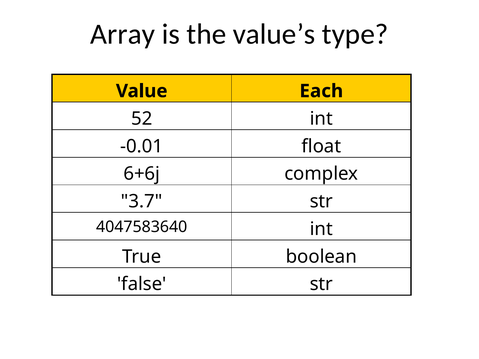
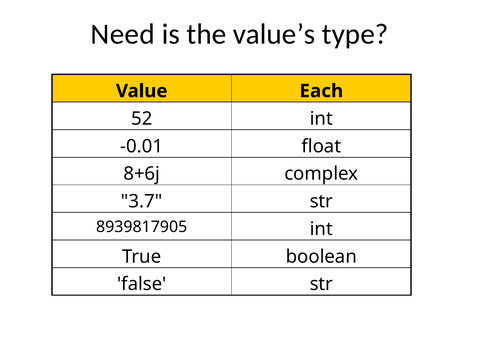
Array: Array -> Need (123, 34)
6+6j: 6+6j -> 8+6j (142, 174)
4047583640: 4047583640 -> 8939817905 (142, 227)
